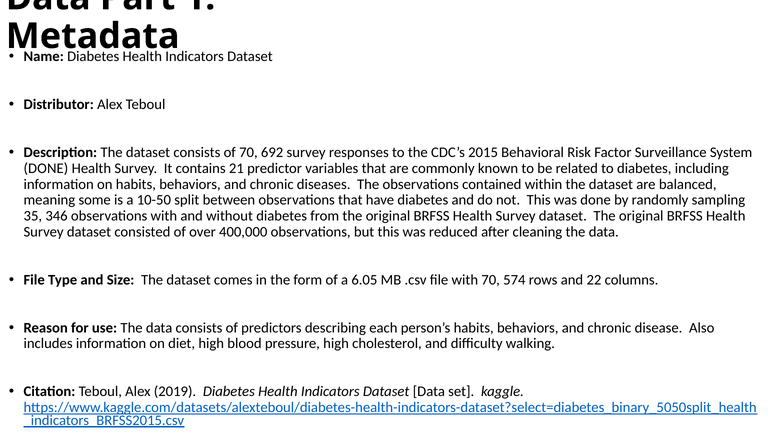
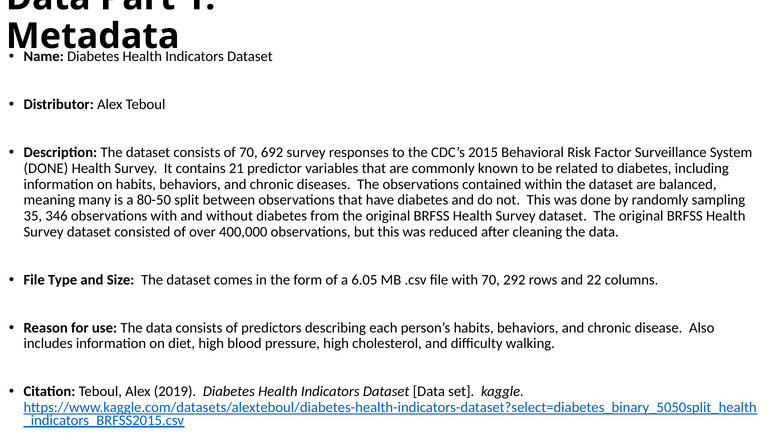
some: some -> many (95, 200)
10-50: 10-50 -> 80-50 (154, 200)
574: 574 -> 292 (514, 280)
